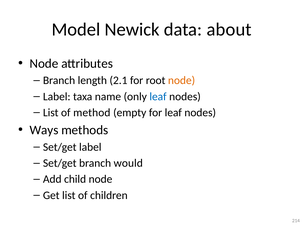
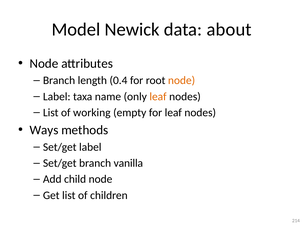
2.1: 2.1 -> 0.4 (118, 80)
leaf colour: blue -> orange (158, 97)
method: method -> working (92, 113)
would: would -> vanilla (128, 163)
